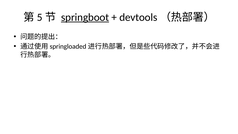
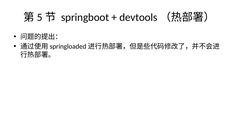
springboot underline: present -> none (85, 17)
